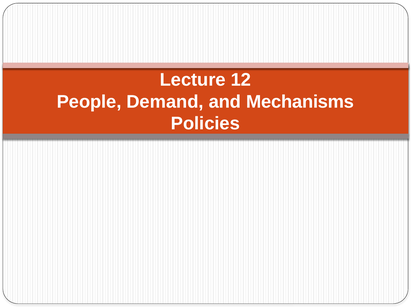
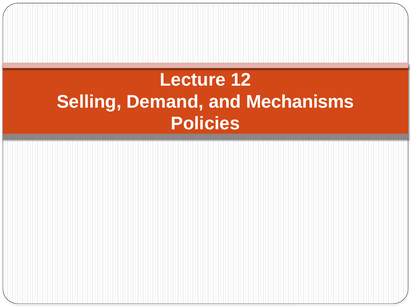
People: People -> Selling (89, 102)
